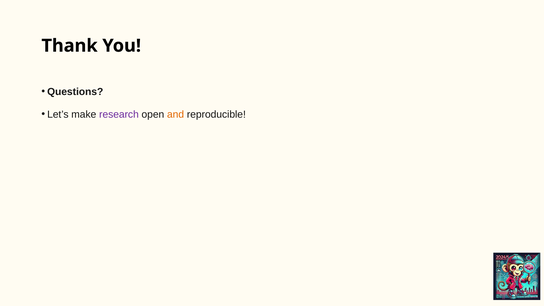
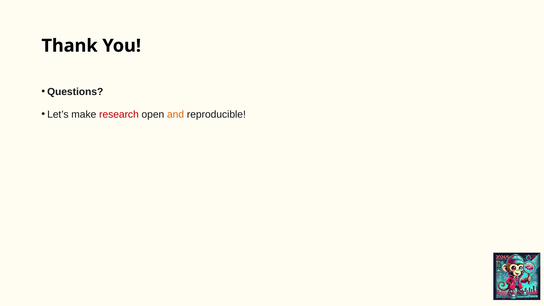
research colour: purple -> red (119, 114)
